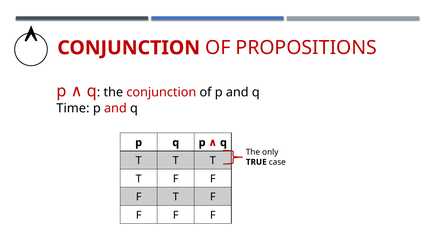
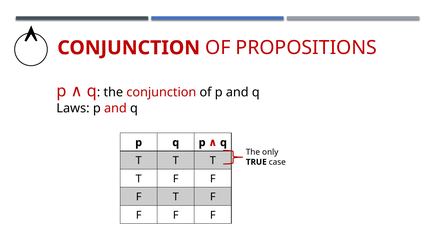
Time: Time -> Laws (73, 108)
